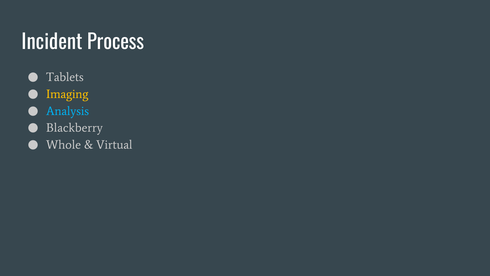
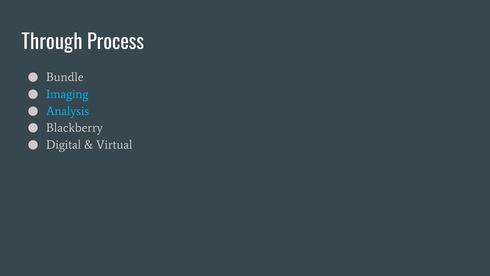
Incident: Incident -> Through (52, 42)
Tablets: Tablets -> Bundle (65, 77)
Imaging colour: yellow -> light blue (67, 94)
Whole: Whole -> Digital (64, 145)
